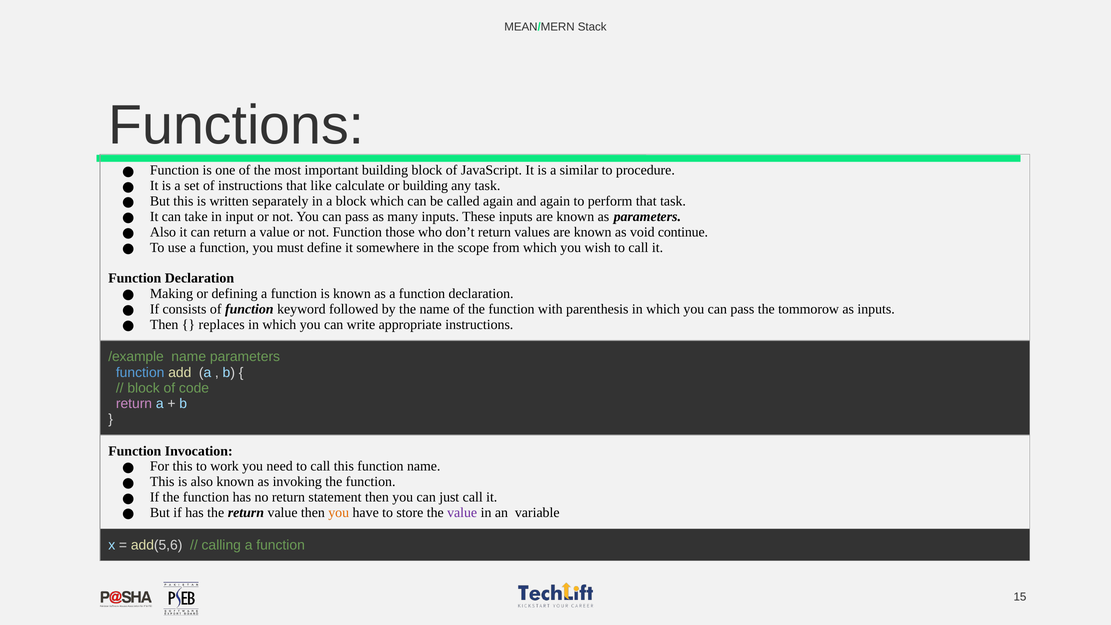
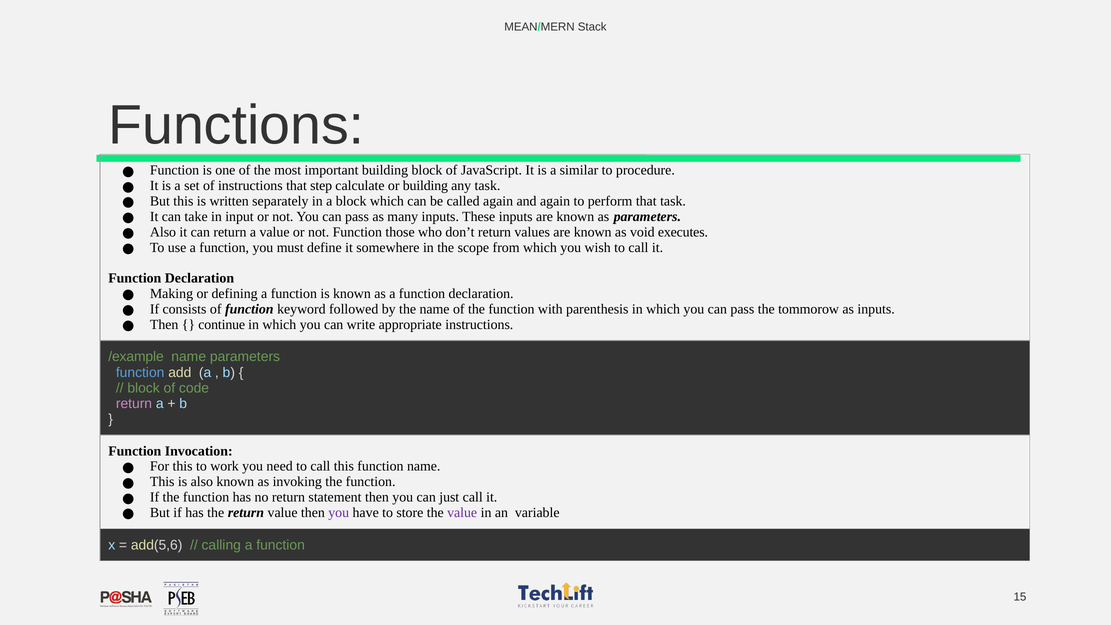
like: like -> step (321, 186)
continue: continue -> executes (683, 232)
replaces: replaces -> continue (222, 325)
you colour: orange -> purple (339, 513)
